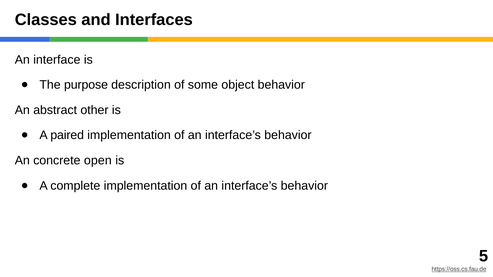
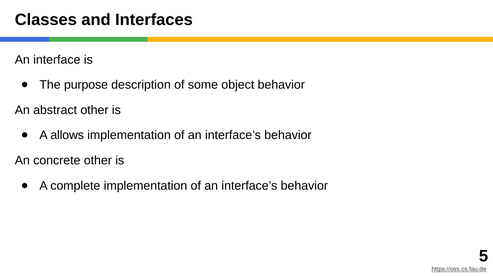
paired: paired -> allows (67, 135)
concrete open: open -> other (98, 161)
